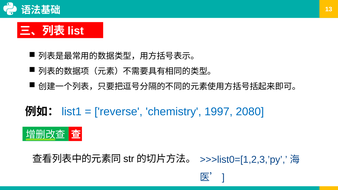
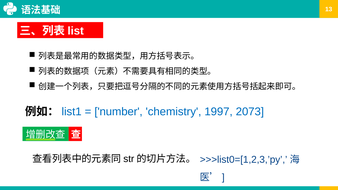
reverse: reverse -> number (119, 112)
2080: 2080 -> 2073 (250, 112)
